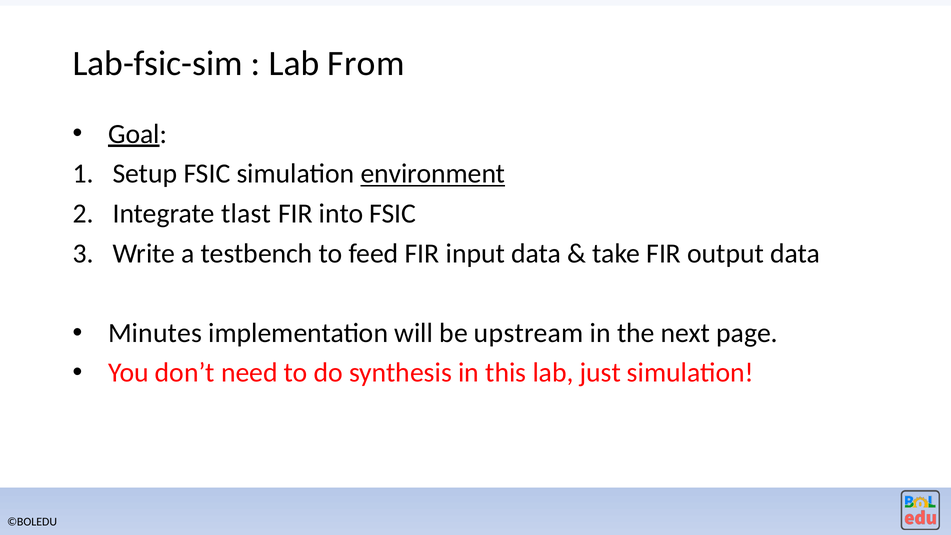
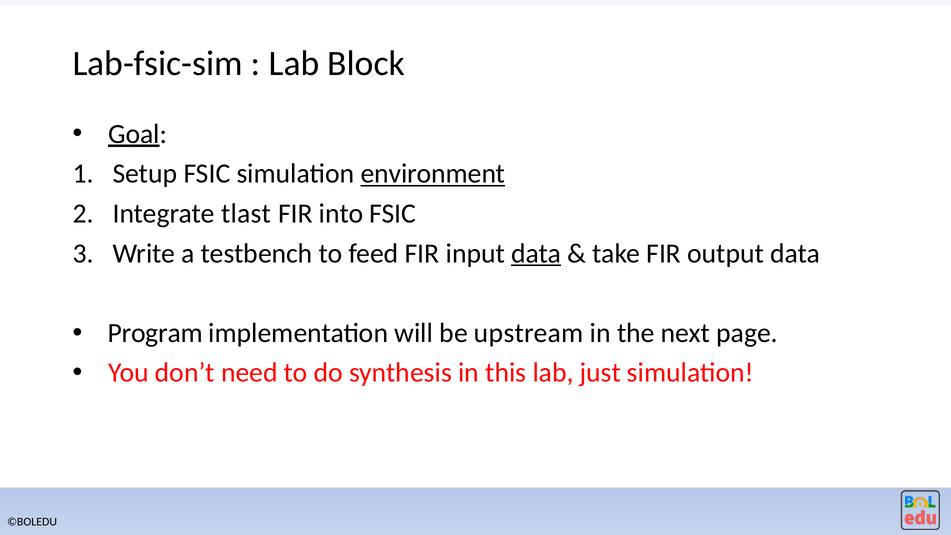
From: From -> Block (366, 64)
data underline: none -> present (536, 253)
Minutes: Minutes -> Program (155, 333)
